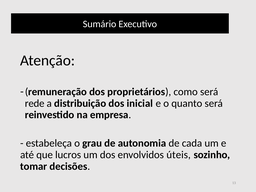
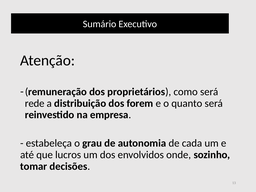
inicial: inicial -> forem (140, 103)
úteis: úteis -> onde (179, 155)
